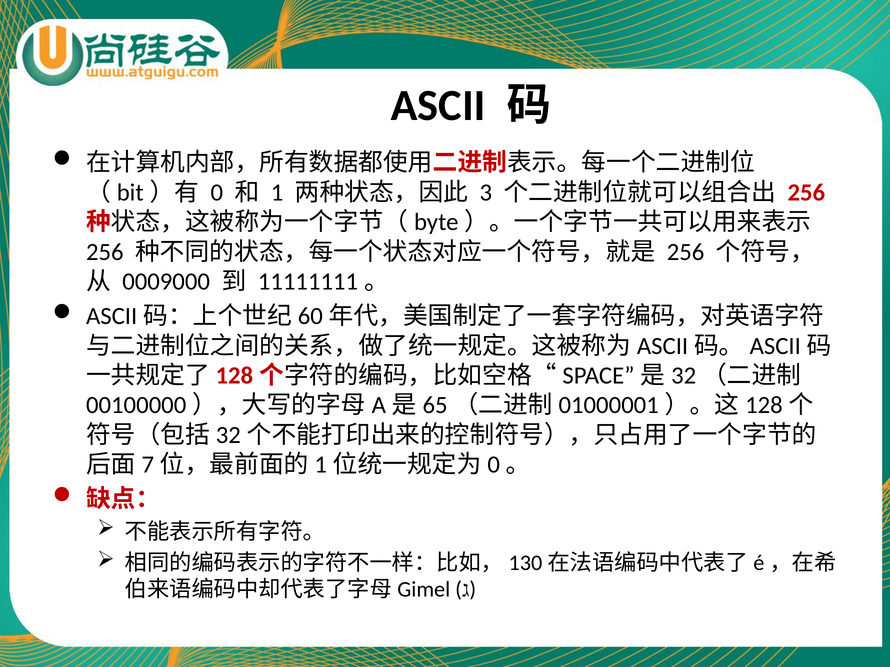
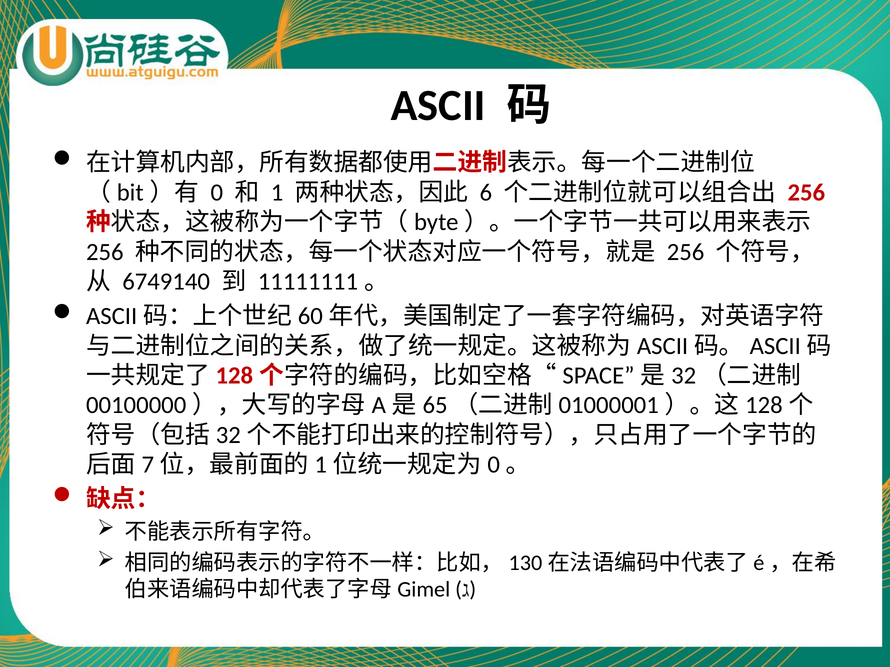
3: 3 -> 6 (486, 193)
0009000: 0009000 -> 6749140 (166, 282)
